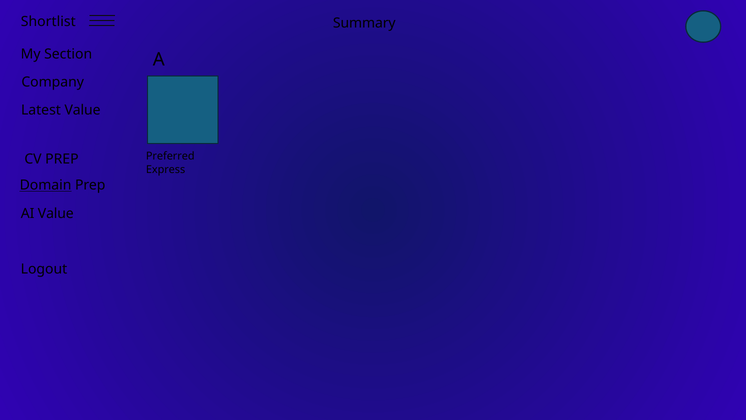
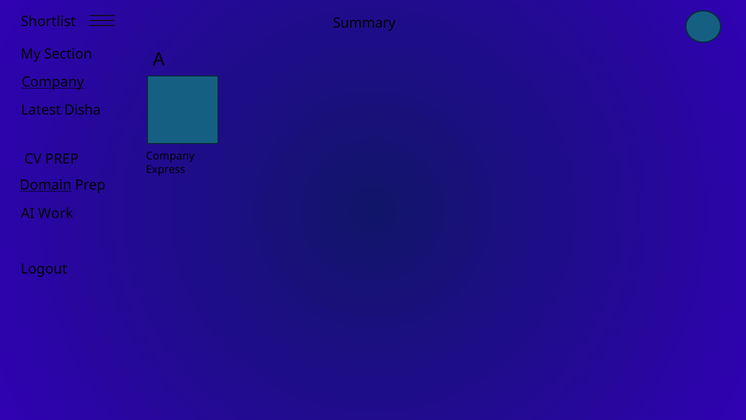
Company underline: none -> present (53, 82)
Latest Value: Value -> Disha (83, 110)
Preferred: Preferred -> Company (170, 156)
AI Value: Value -> Work (56, 213)
